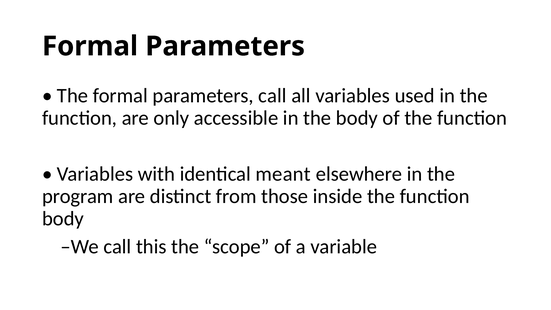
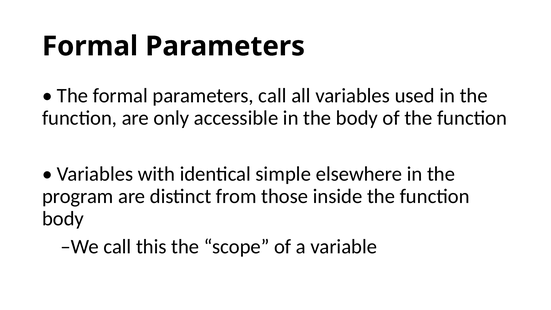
meant: meant -> simple (283, 174)
